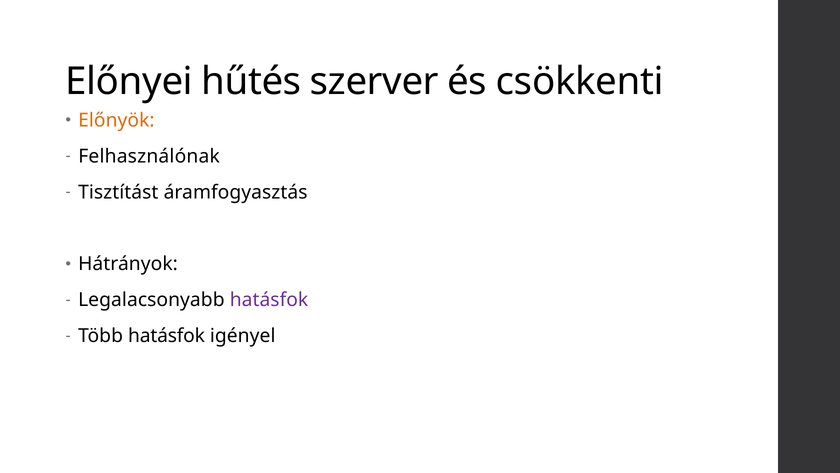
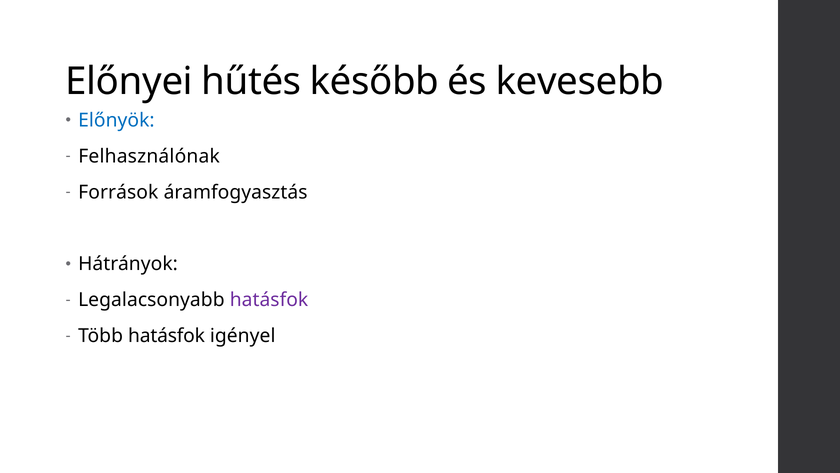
szerver: szerver -> később (374, 82)
csökkenti: csökkenti -> kevesebb (580, 82)
Előnyök colour: orange -> blue (116, 120)
Tisztítást: Tisztítást -> Források (118, 192)
